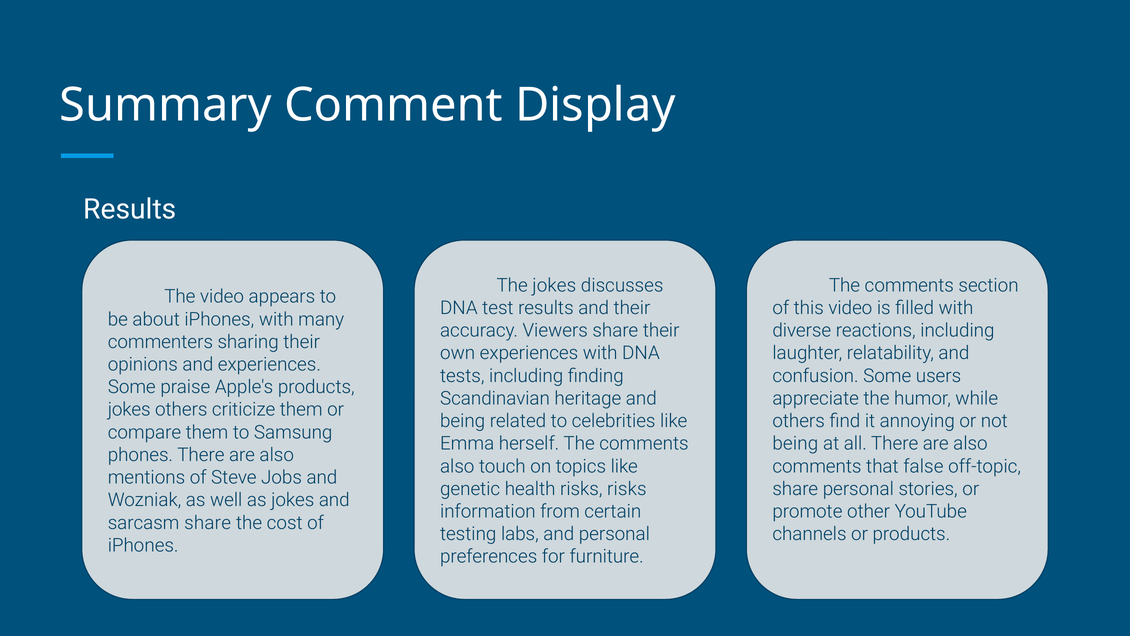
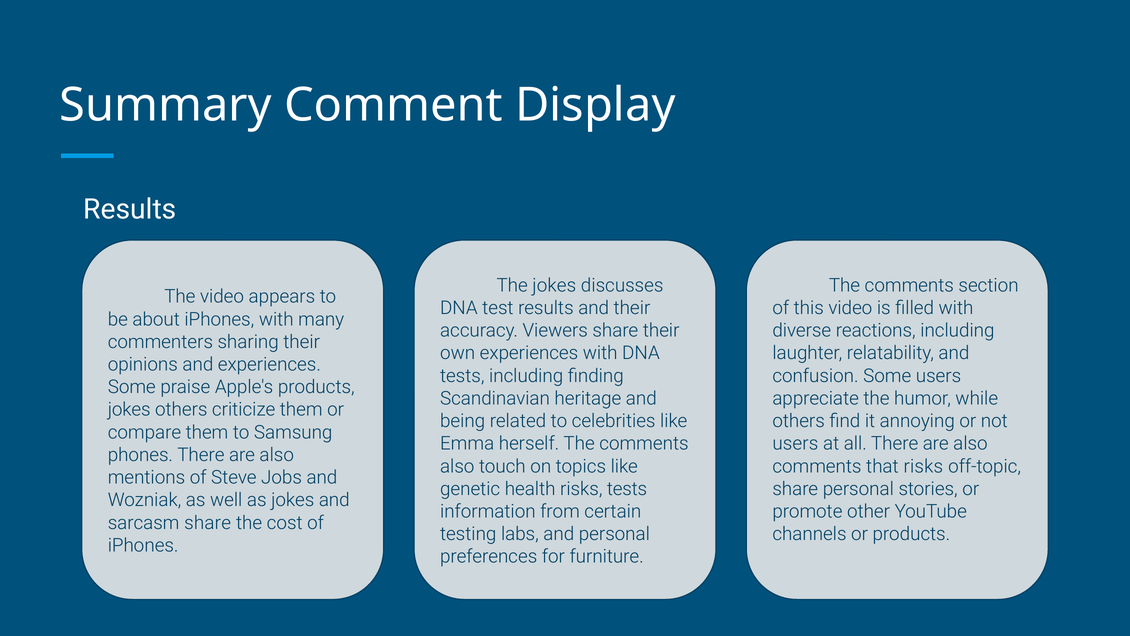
being: being -> users (795, 443)
that false: false -> risks (923, 466)
risks risks: risks -> tests (627, 489)
